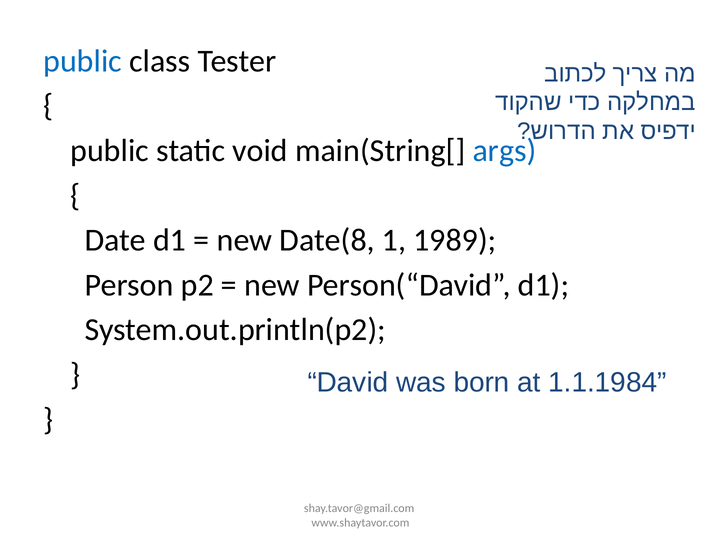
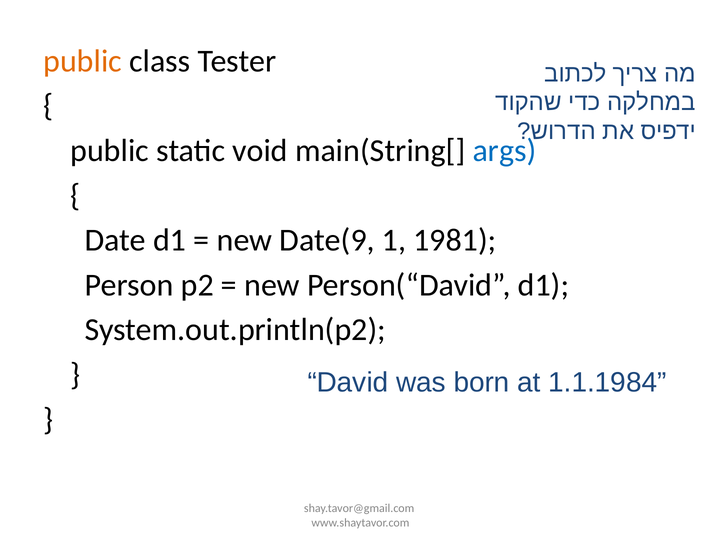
public colour: blue -> orange (83, 61)
Date(8: Date(8 -> Date(9 (327, 241)
1989: 1989 -> 1981 (455, 241)
